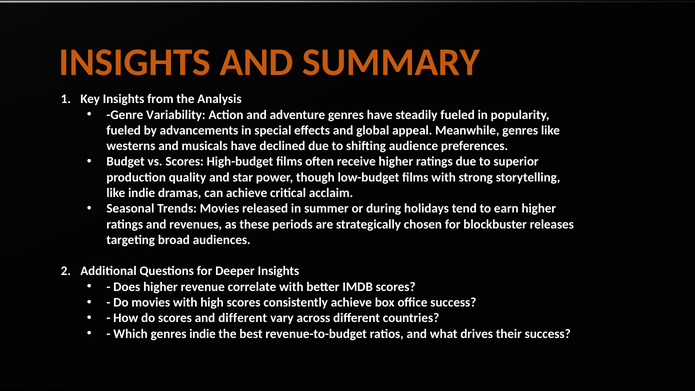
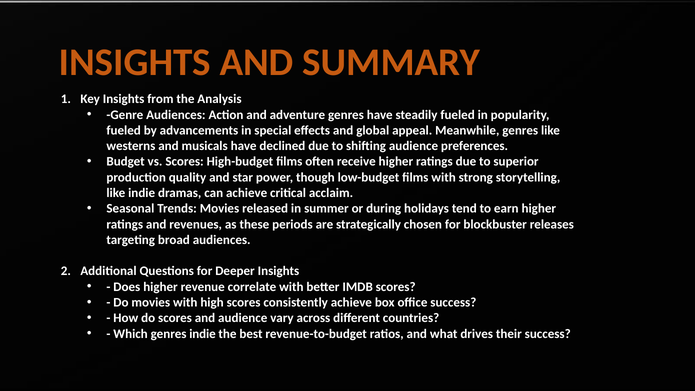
Genre Variability: Variability -> Audiences (176, 115)
and different: different -> audience (243, 318)
